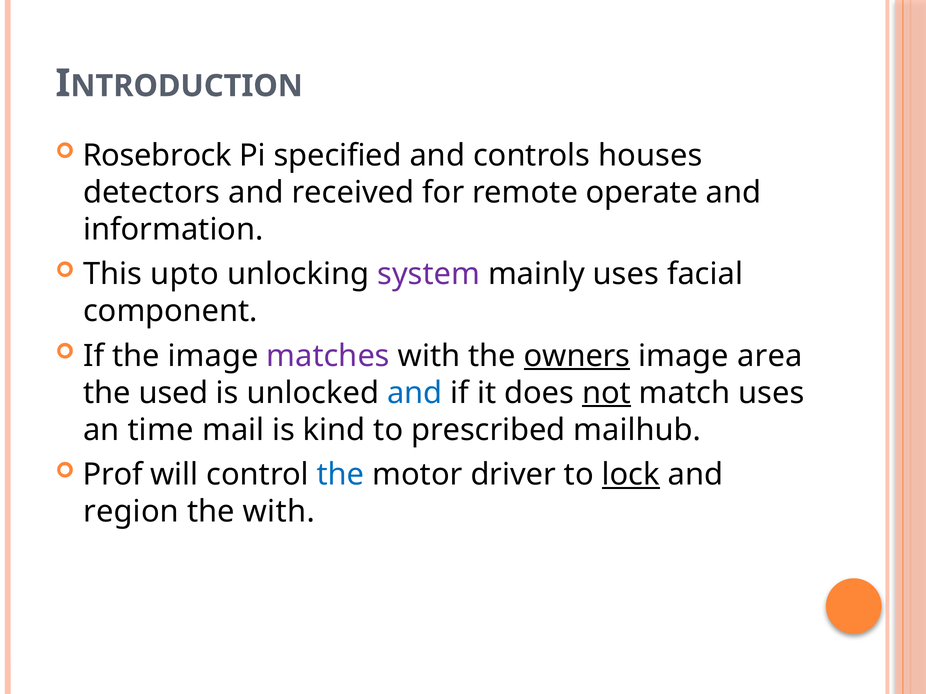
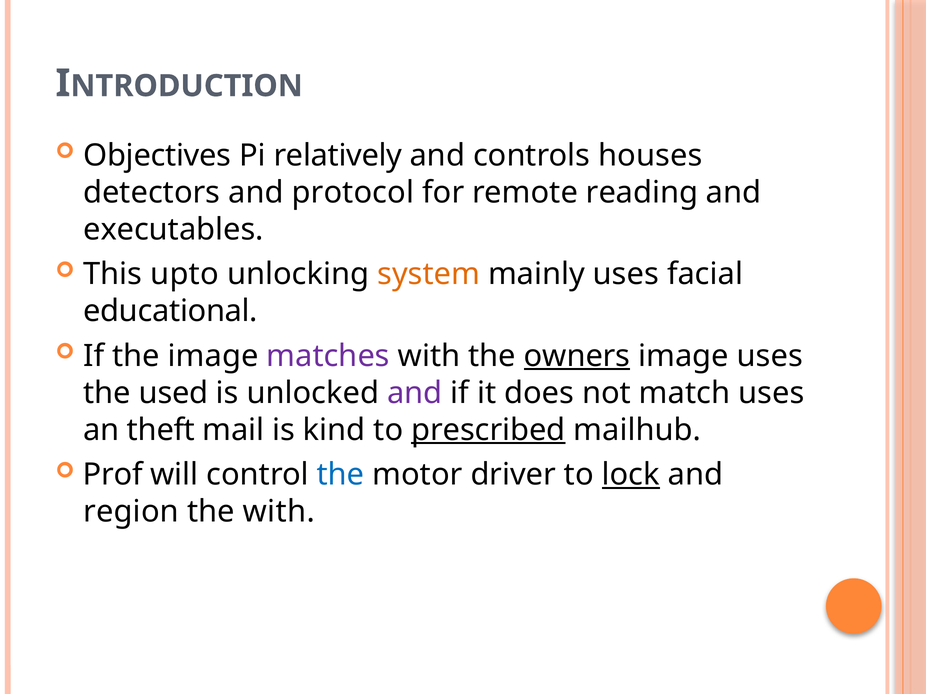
Rosebrock: Rosebrock -> Objectives (157, 155)
specified: specified -> relatively (338, 155)
received: received -> protocol (353, 193)
operate: operate -> reading (642, 193)
information: information -> executables (173, 230)
system colour: purple -> orange (429, 274)
component: component -> educational (170, 311)
image area: area -> uses (770, 356)
and colour: blue -> purple (415, 393)
not underline: present -> none (606, 393)
time: time -> theft (161, 430)
prescribed underline: none -> present (488, 430)
